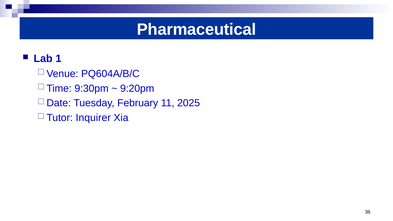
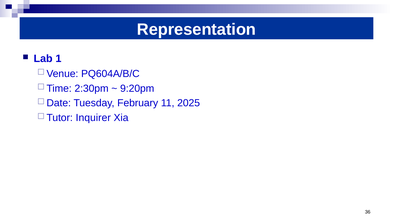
Pharmaceutical: Pharmaceutical -> Representation (196, 29)
9:30pm: 9:30pm -> 2:30pm (92, 88)
